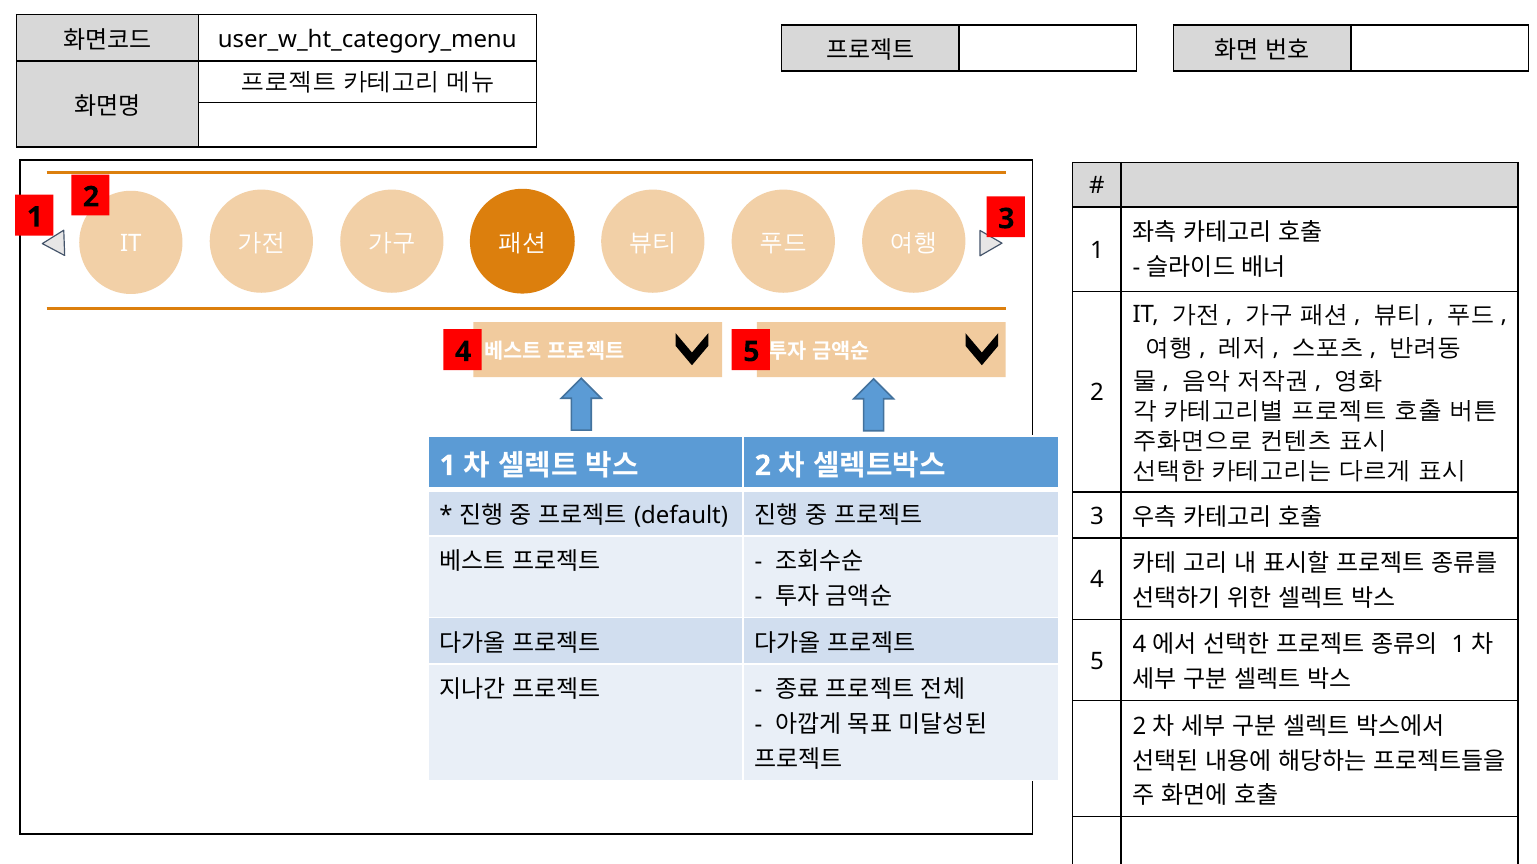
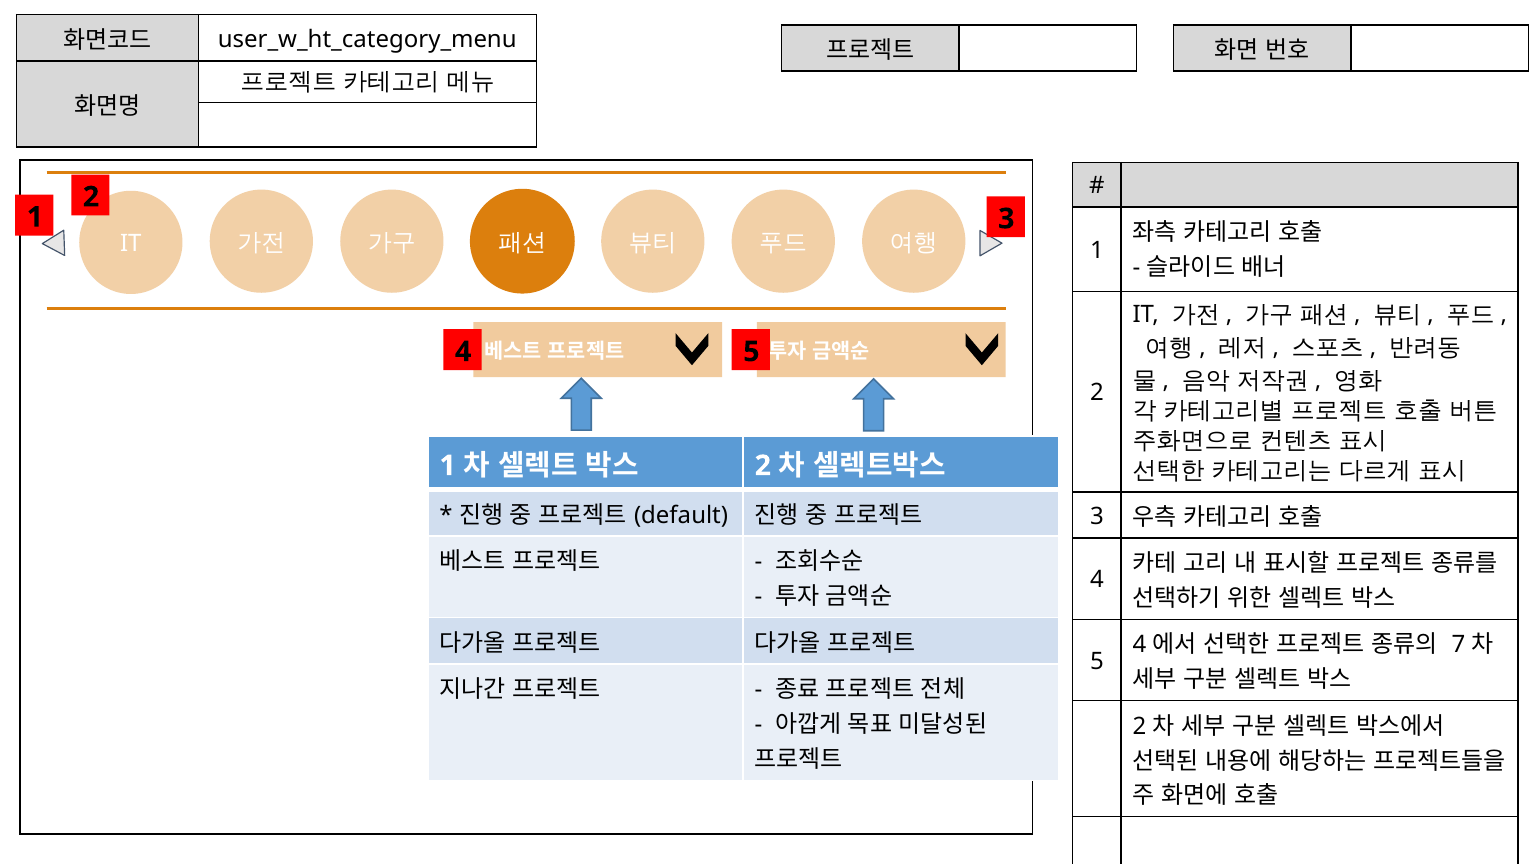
1: 1 -> 7 (1459, 645)
